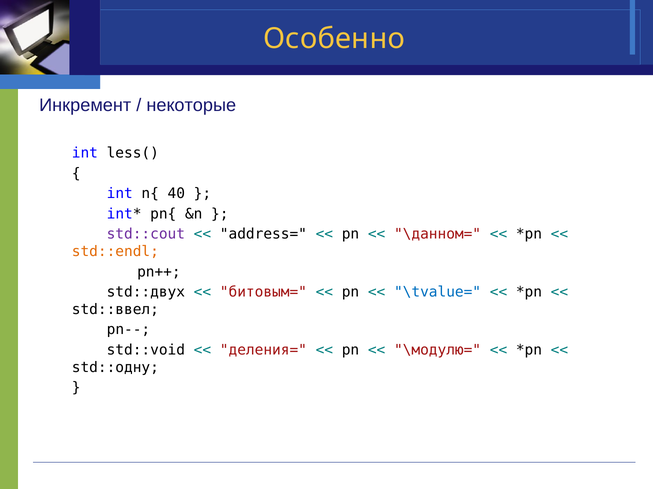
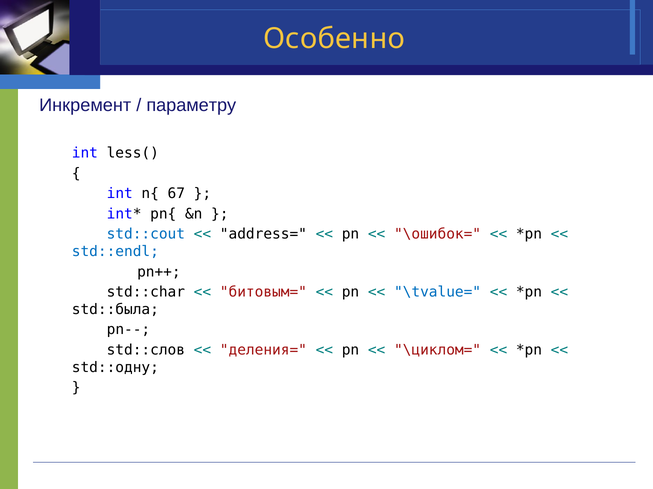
некоторые: некоторые -> параметру (191, 106)
40: 40 -> 67 (176, 194)
std::cout colour: purple -> blue (146, 234)
\данном=: \данном= -> \ошибок= (438, 234)
std::endl colour: orange -> blue (115, 252)
std::двух: std::двух -> std::char (146, 292)
std::ввел: std::ввел -> std::была (115, 310)
std::void: std::void -> std::слов (146, 350)
\модулю=: \модулю= -> \циклом= (438, 350)
